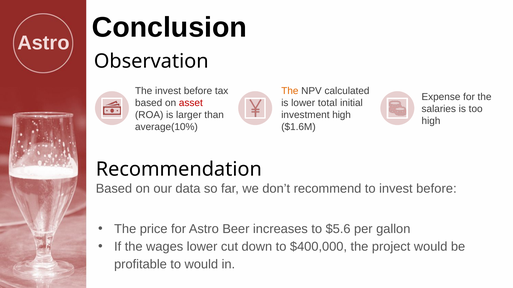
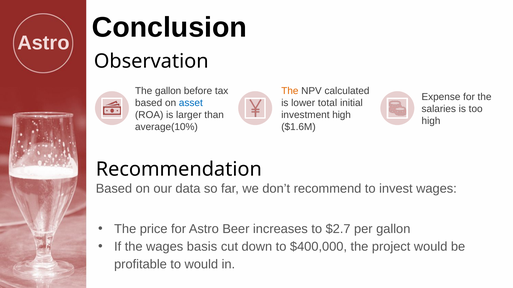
The invest: invest -> gallon (168, 91)
asset colour: red -> blue (191, 103)
to invest before: before -> wages (436, 189)
$5.6: $5.6 -> $2.7 (338, 229)
wages lower: lower -> basis (202, 247)
